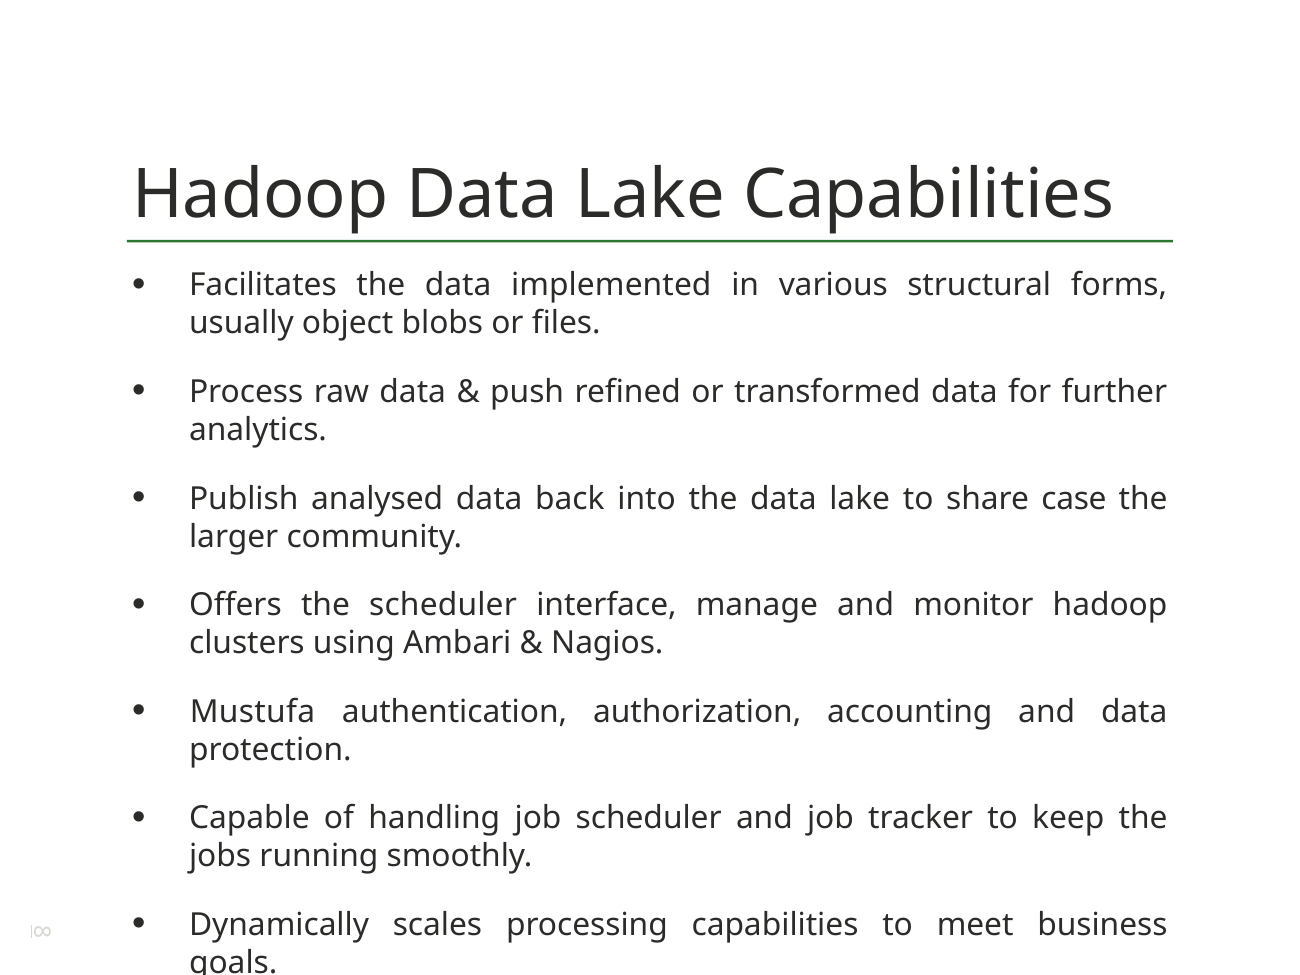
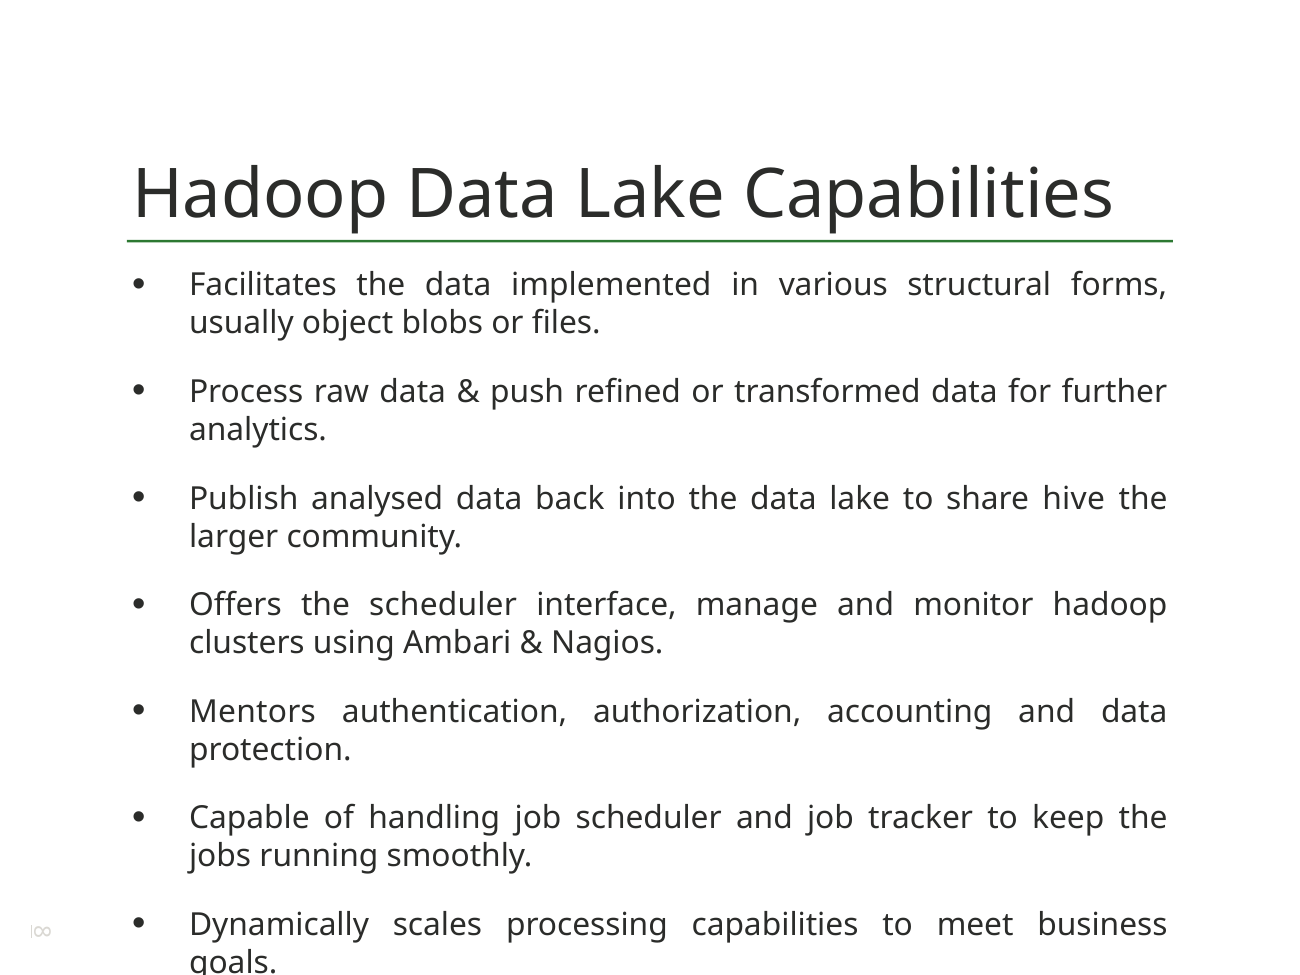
case: case -> hive (1074, 499)
Mustufa: Mustufa -> Mentors (252, 712)
